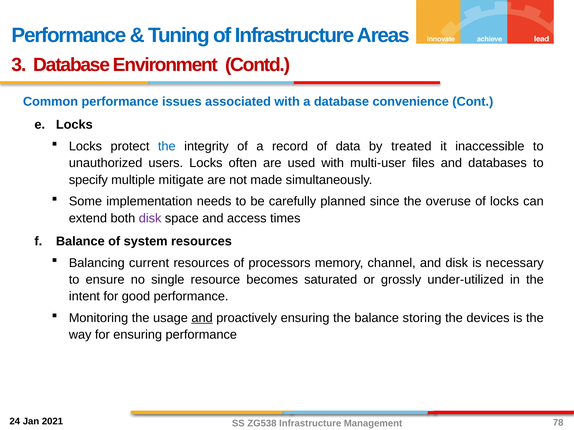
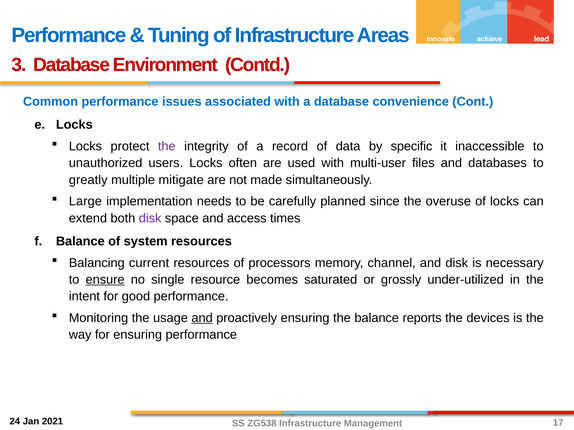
the colour: blue -> purple (167, 146)
treated: treated -> specific (412, 146)
specify: specify -> greatly (88, 180)
Some: Some -> Large (85, 202)
ensure underline: none -> present (105, 280)
storing: storing -> reports (422, 318)
78: 78 -> 17 (558, 423)
